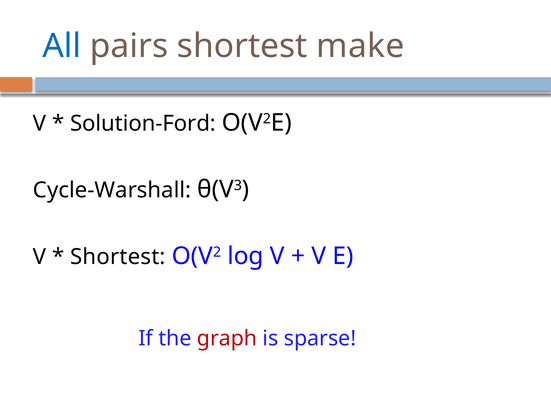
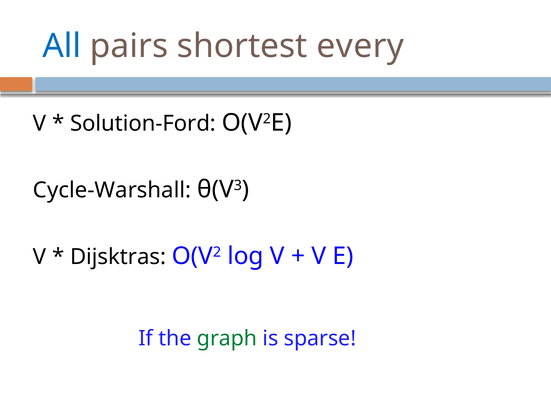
make: make -> every (360, 46)
Shortest: Shortest -> Dijsktras (118, 257)
graph colour: red -> green (227, 338)
